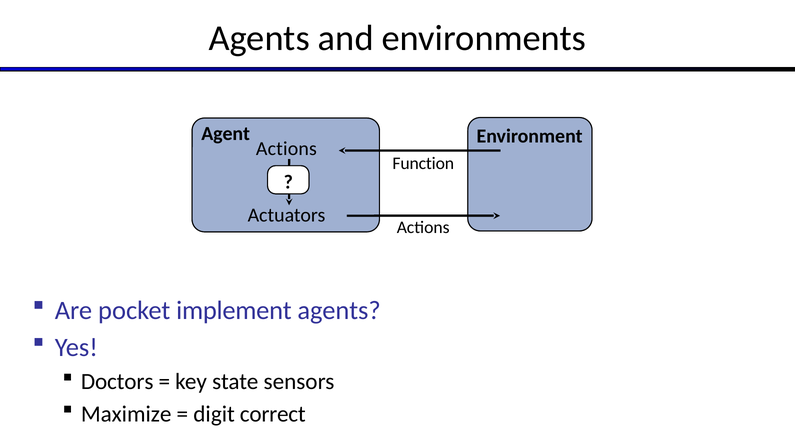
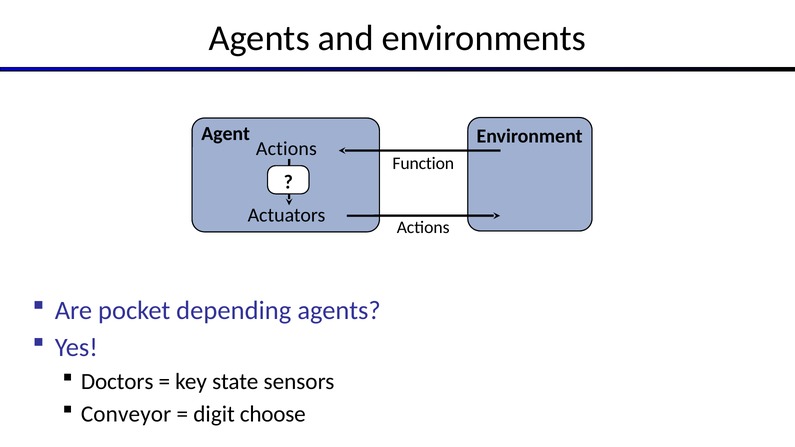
implement: implement -> depending (234, 311)
Maximize: Maximize -> Conveyor (126, 414)
correct: correct -> choose (273, 414)
